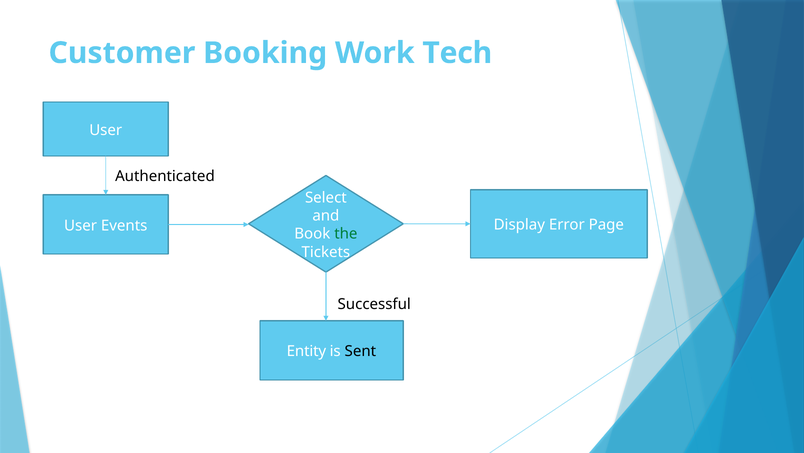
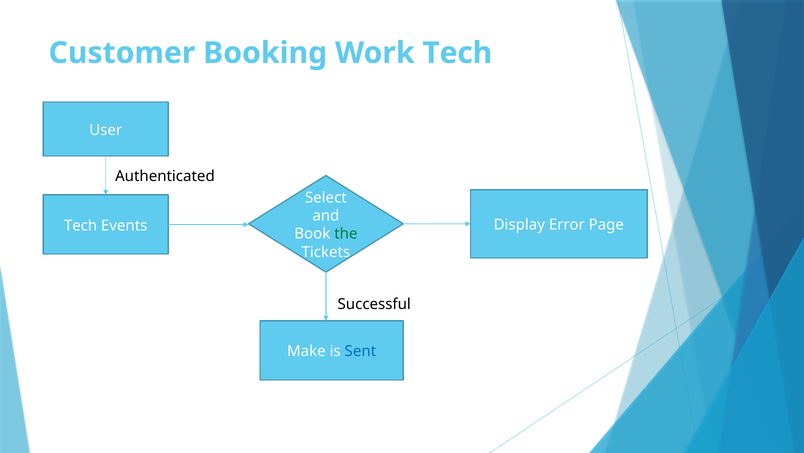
User: User -> Tech (81, 225)
Entity: Entity -> Make (306, 351)
Sent colour: black -> blue (360, 351)
